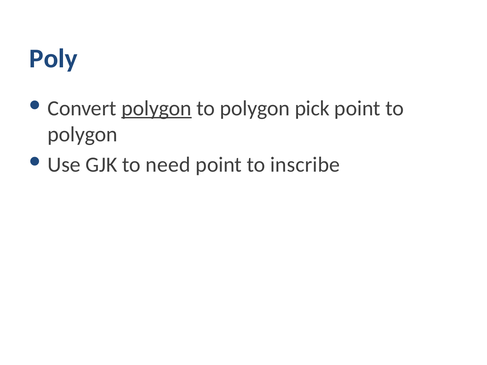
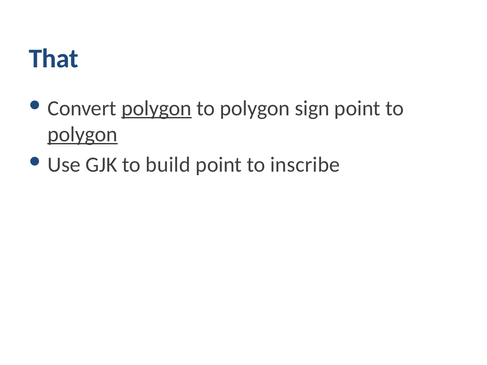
Poly: Poly -> That (54, 59)
pick: pick -> sign (312, 109)
polygon underline: none -> present (83, 134)
need: need -> build (168, 165)
